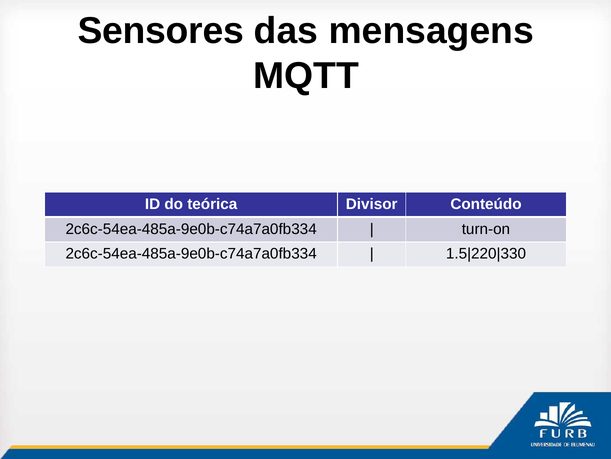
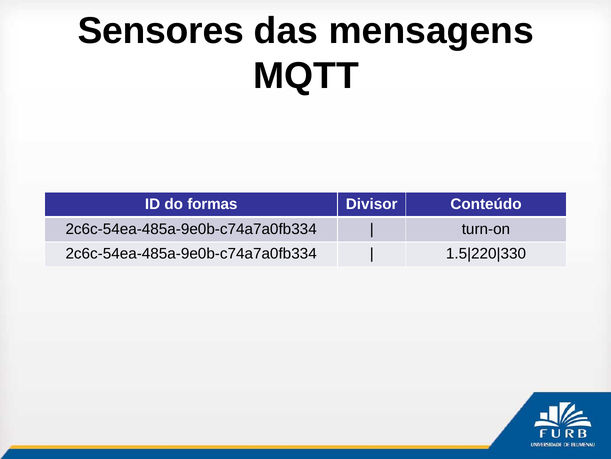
teórica: teórica -> formas (212, 204)
